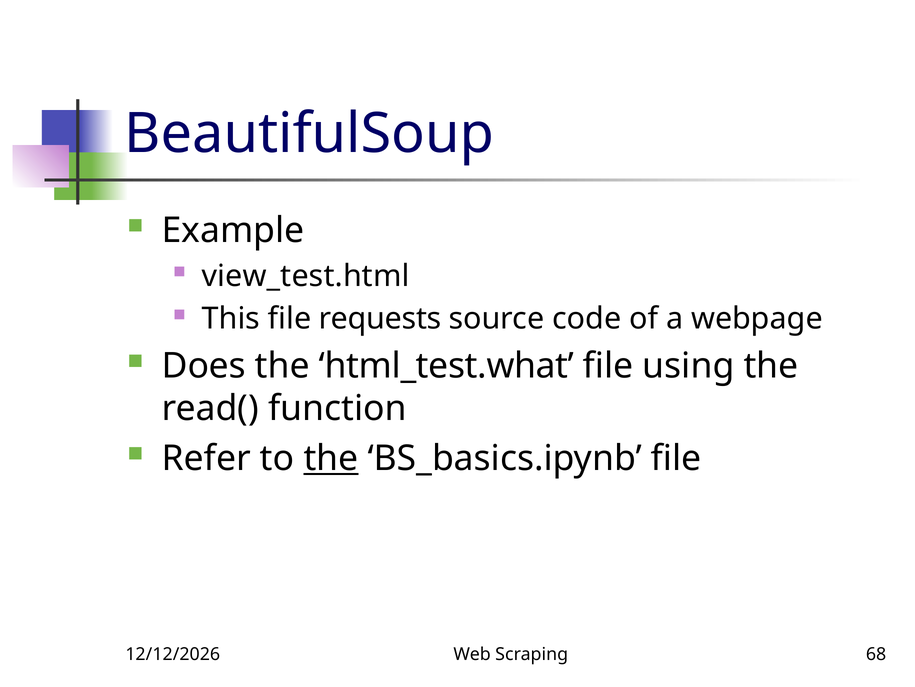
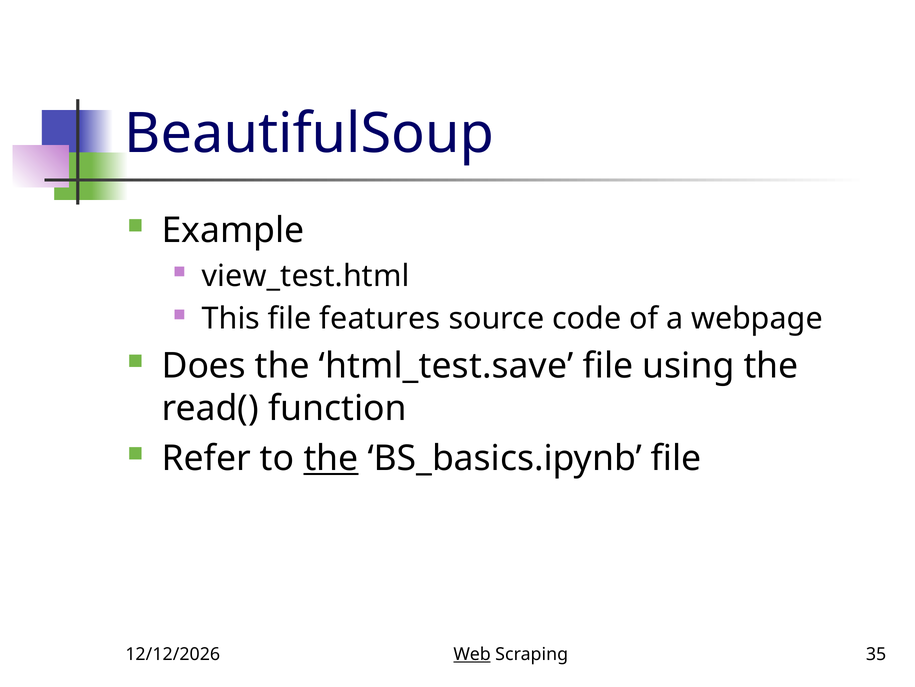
requests: requests -> features (380, 318)
html_test.what: html_test.what -> html_test.save (446, 366)
Web underline: none -> present (472, 654)
68: 68 -> 35 (876, 654)
